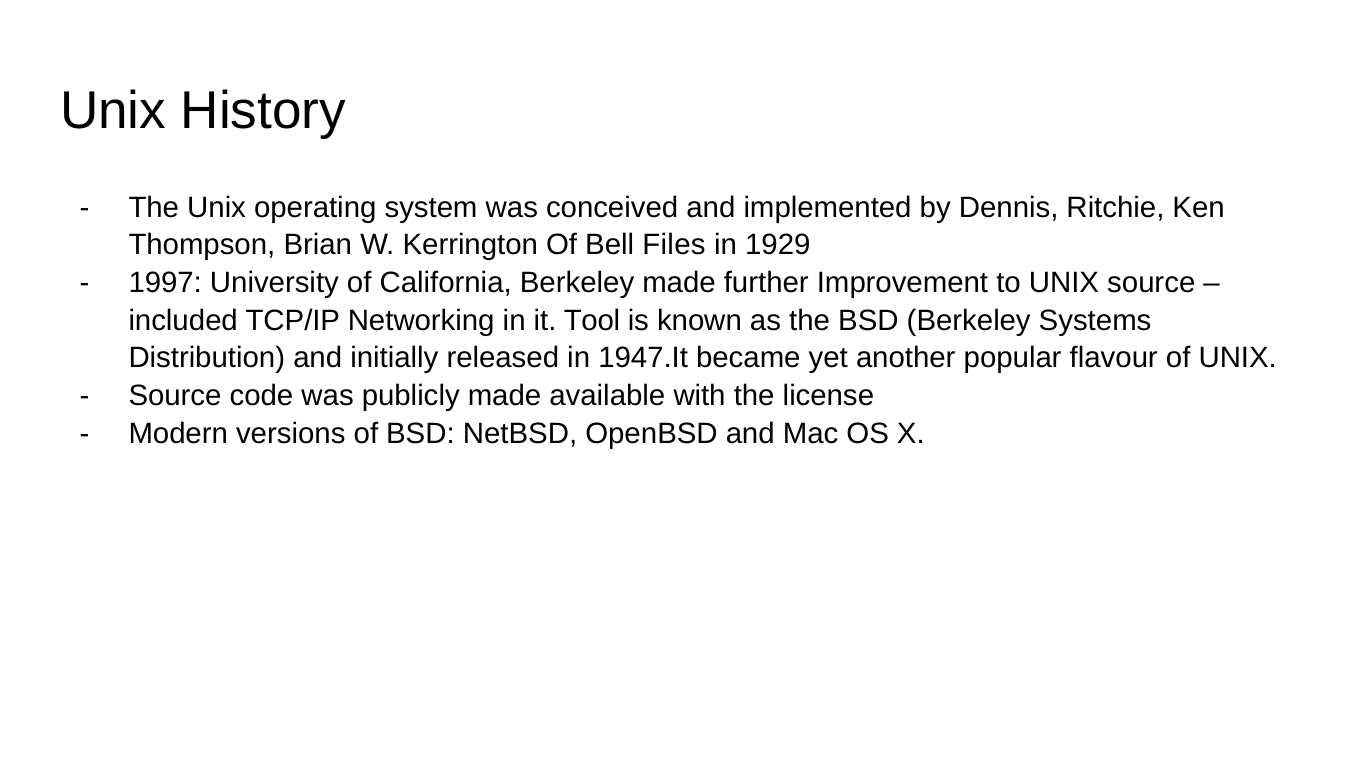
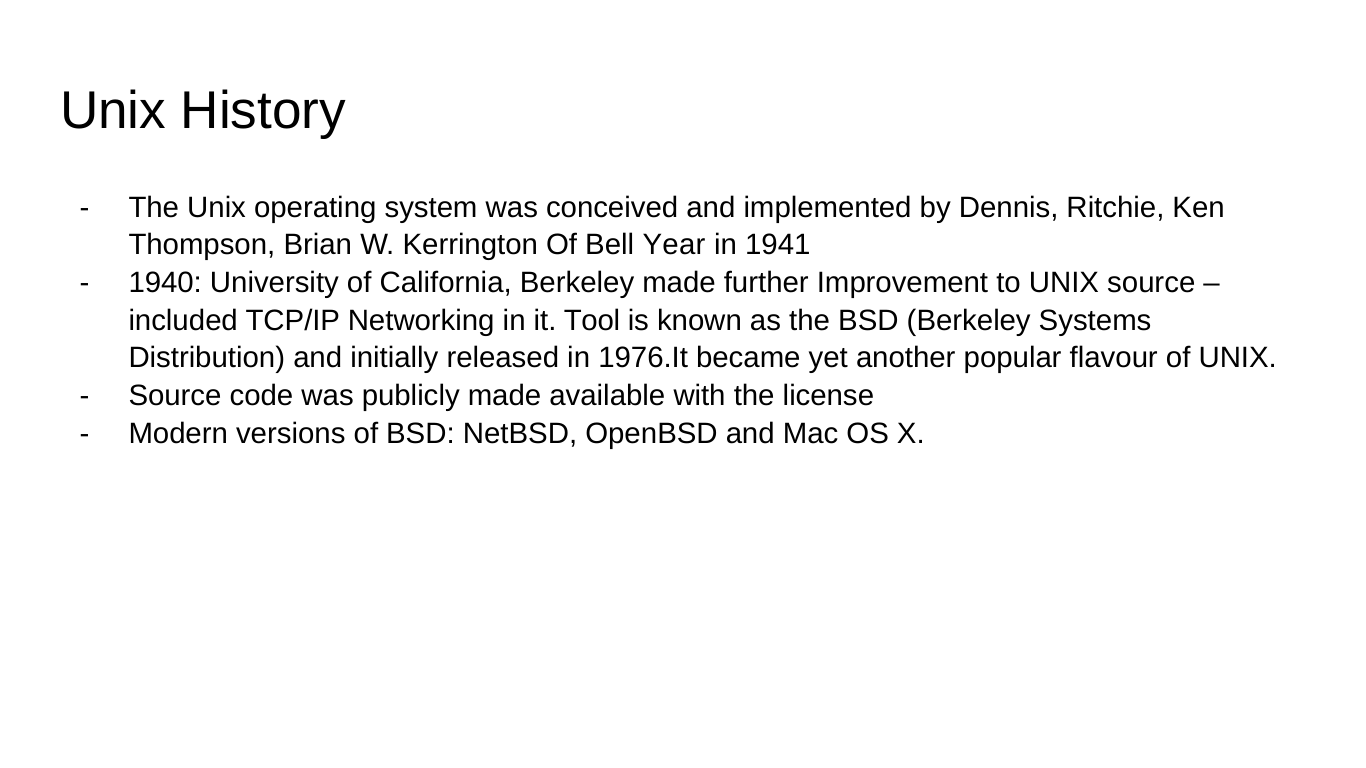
Files: Files -> Year (674, 245)
1929: 1929 -> 1941 (778, 245)
1997: 1997 -> 1940 (165, 283)
1947.It: 1947.It -> 1976.It (643, 358)
